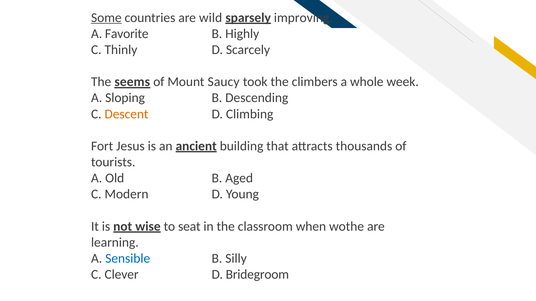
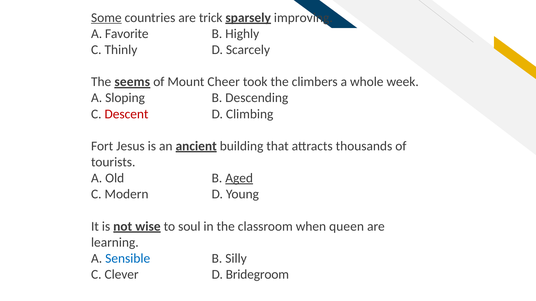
wild: wild -> trick (211, 18)
Saucy: Saucy -> Cheer (224, 82)
Descent colour: orange -> red (126, 114)
Aged underline: none -> present (239, 178)
seat: seat -> soul (189, 227)
wothe: wothe -> queen (347, 227)
